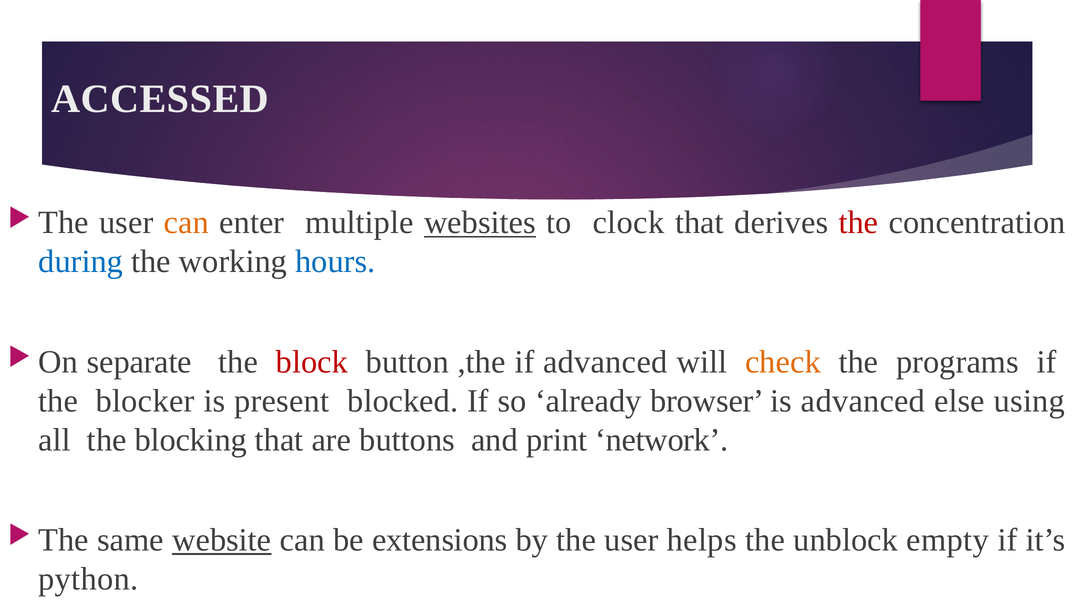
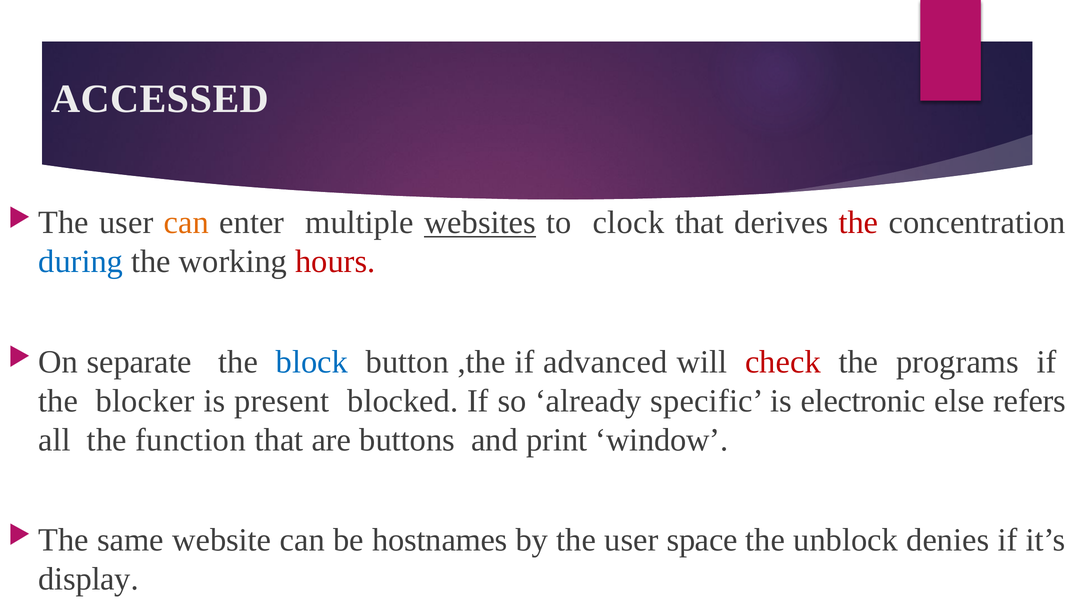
hours colour: blue -> red (335, 262)
block colour: red -> blue (312, 362)
check colour: orange -> red (783, 362)
browser: browser -> specific (707, 401)
is advanced: advanced -> electronic (863, 401)
using: using -> refers (1030, 401)
blocking: blocking -> function (191, 440)
network: network -> window (662, 440)
website underline: present -> none (222, 541)
extensions: extensions -> hostnames (440, 541)
helps: helps -> space (702, 541)
empty: empty -> denies (948, 541)
python: python -> display (88, 580)
